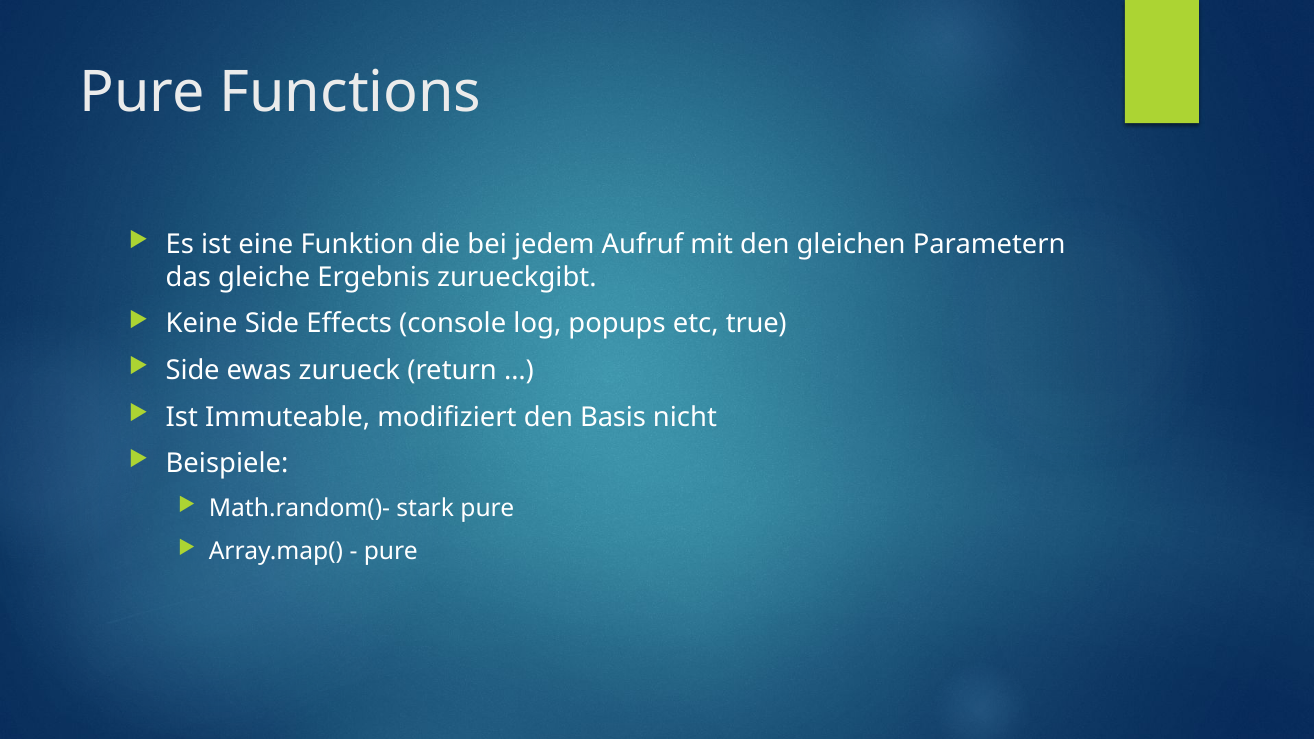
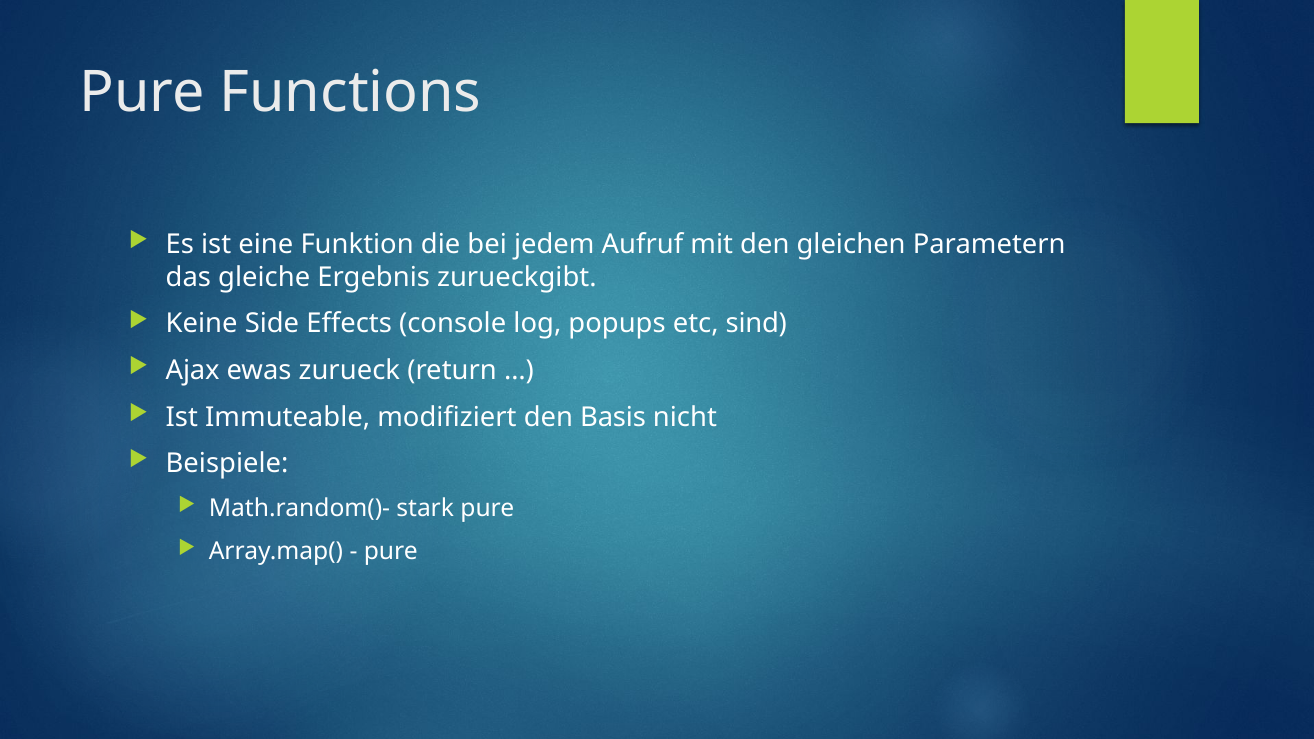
true: true -> sind (756, 324)
Side: Side -> Ajax (193, 371)
